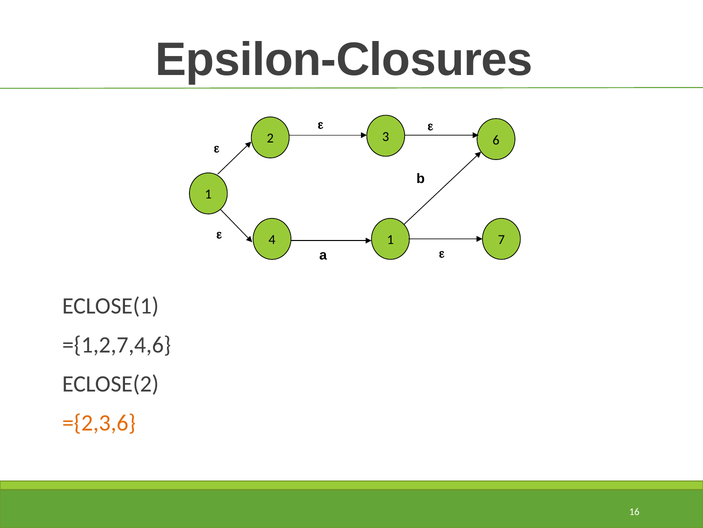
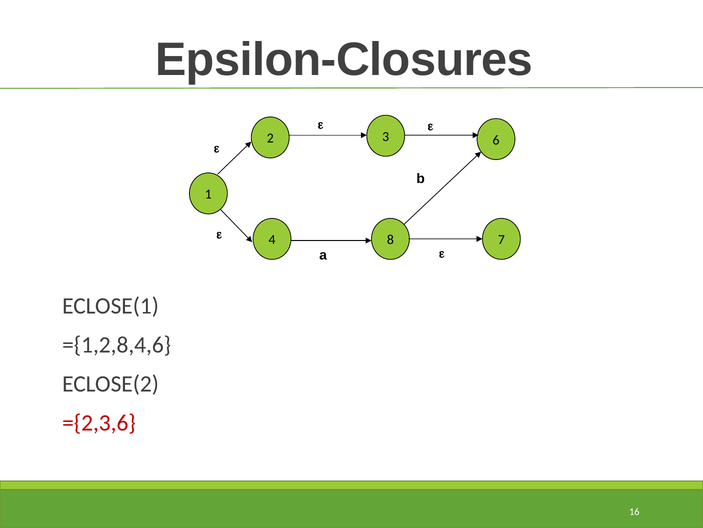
4 1: 1 -> 8 (390, 239)
={1,2,7,4,6: ={1,2,7,4,6 -> ={1,2,8,4,6 (117, 344)
={2,3,6 colour: orange -> red (99, 422)
